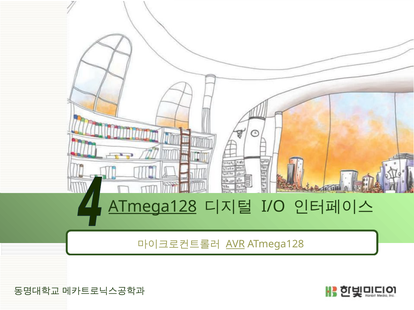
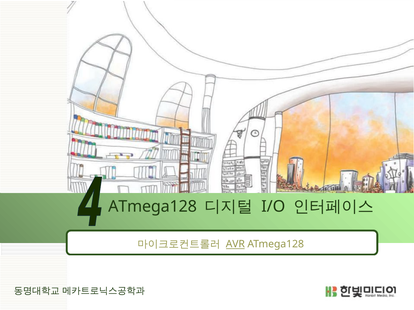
ATmega128 underline: present -> none (153, 207)
